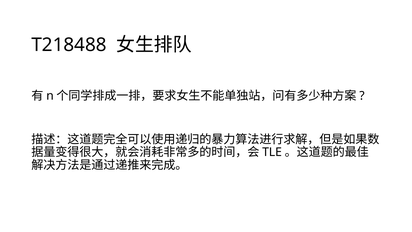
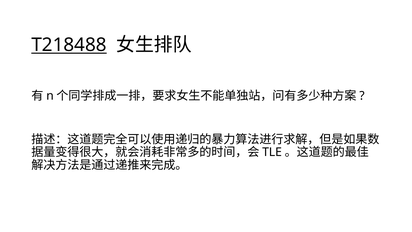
T218488 underline: none -> present (69, 45)
